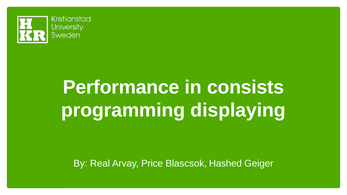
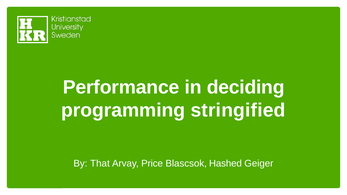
consists: consists -> deciding (246, 87)
displaying: displaying -> stringified (238, 110)
Real: Real -> That (100, 164)
